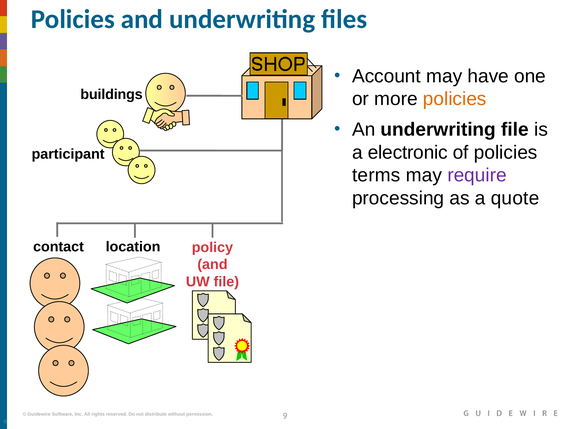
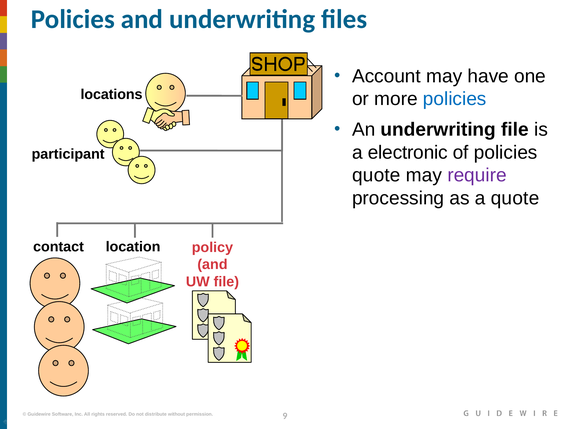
buildings: buildings -> locations (112, 94)
policies colour: orange -> blue (455, 99)
terms: terms -> quote (376, 175)
